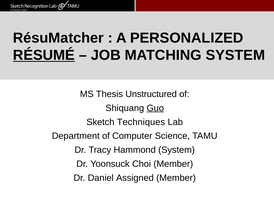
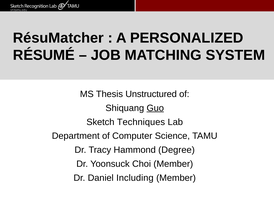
RÉSUMÉ underline: present -> none (44, 55)
Hammond System: System -> Degree (177, 150)
Assigned: Assigned -> Including (135, 178)
